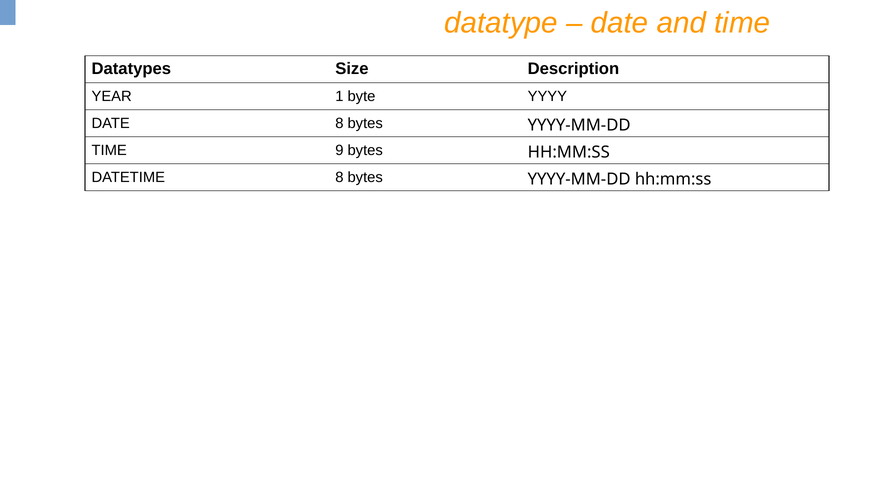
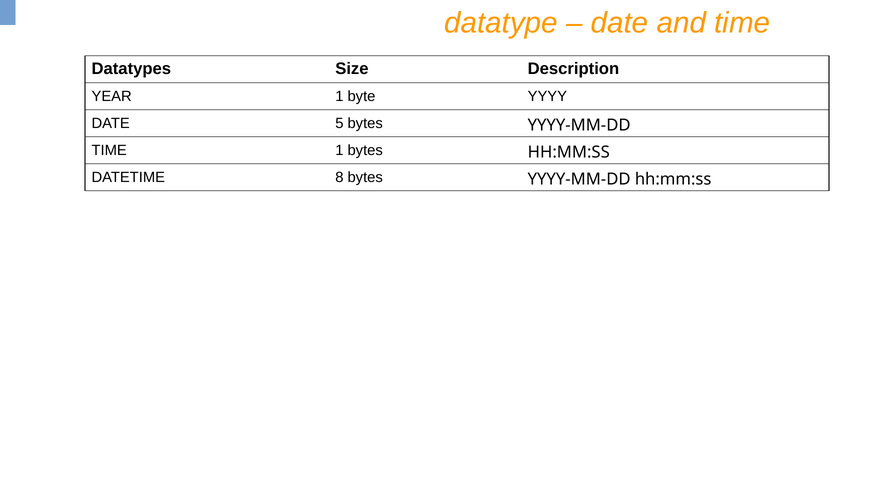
DATE 8: 8 -> 5 (339, 123)
TIME 9: 9 -> 1 (339, 150)
